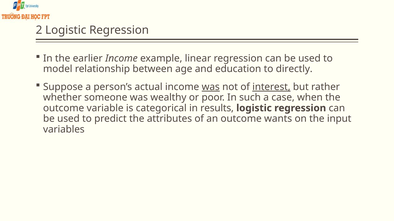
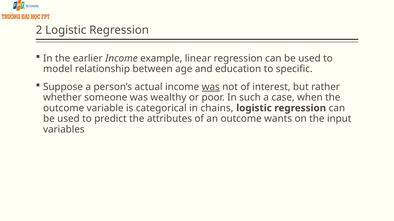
directly: directly -> specific (294, 69)
interest underline: present -> none (271, 87)
results: results -> chains (217, 108)
